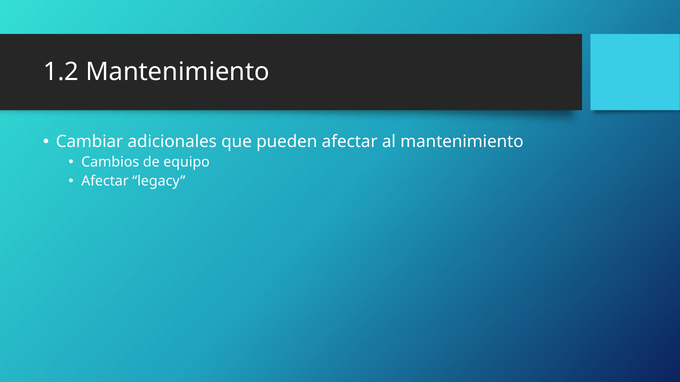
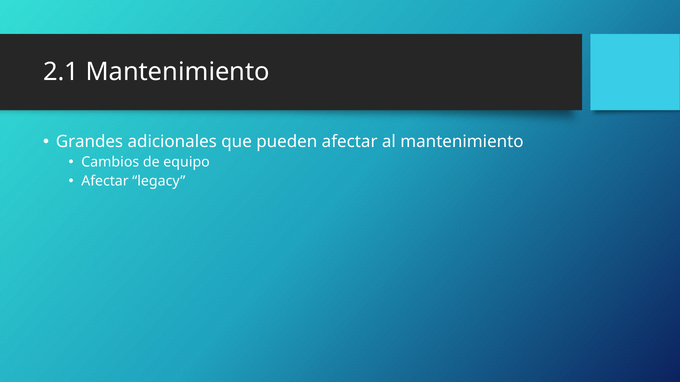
1.2: 1.2 -> 2.1 (61, 72)
Cambiar: Cambiar -> Grandes (89, 142)
